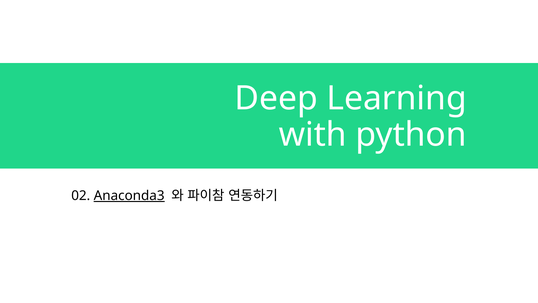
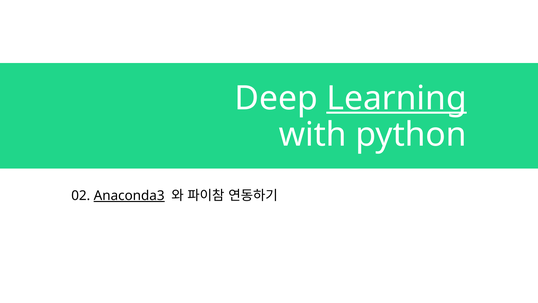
Learning underline: none -> present (397, 98)
